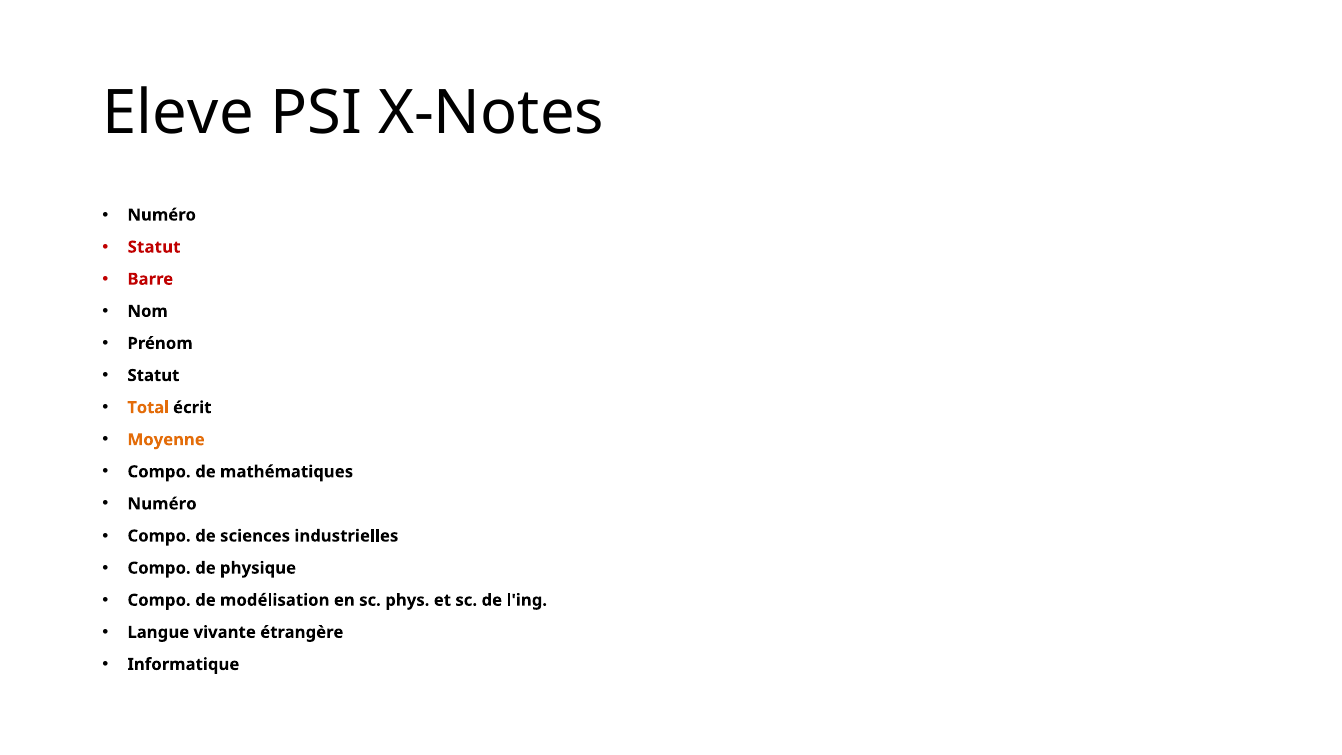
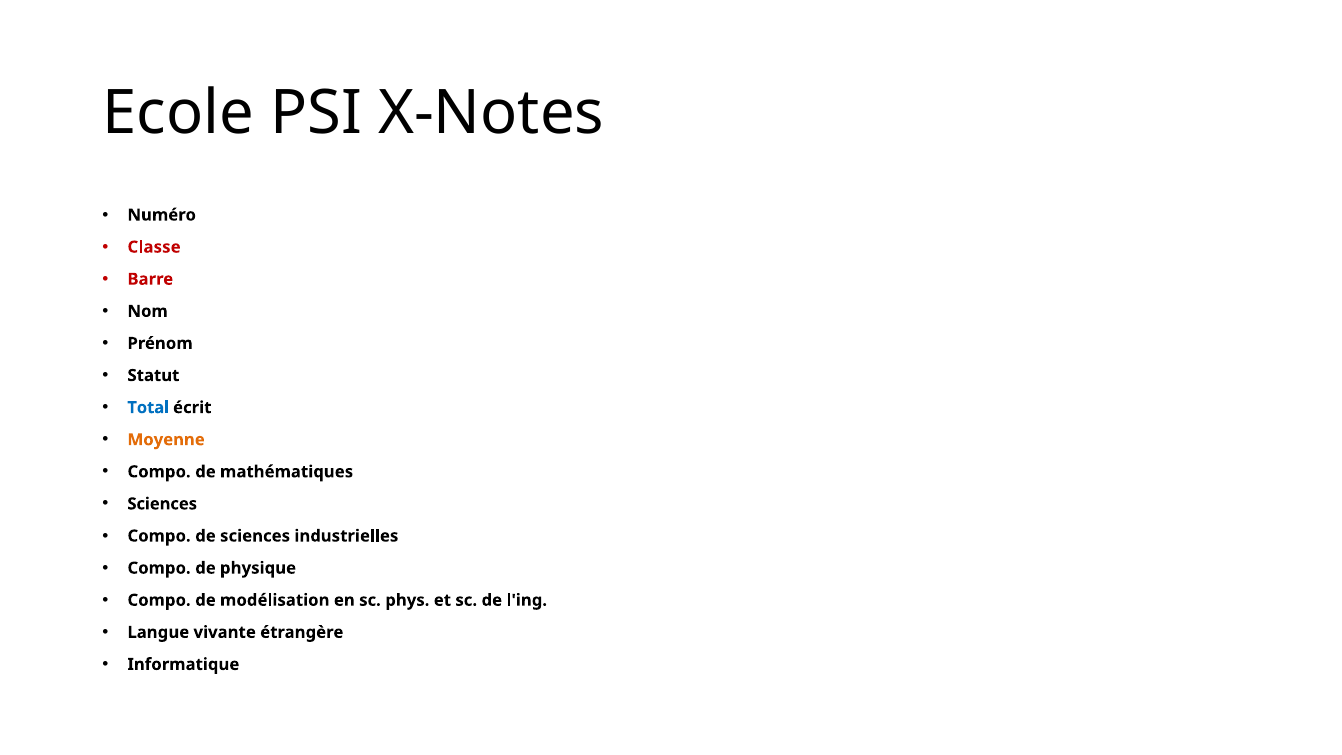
Eleve: Eleve -> Ecole (178, 113)
Statut: Statut -> Classe (154, 247)
Total colour: orange -> blue (148, 408)
Numéro: Numéro -> Sciences (162, 504)
